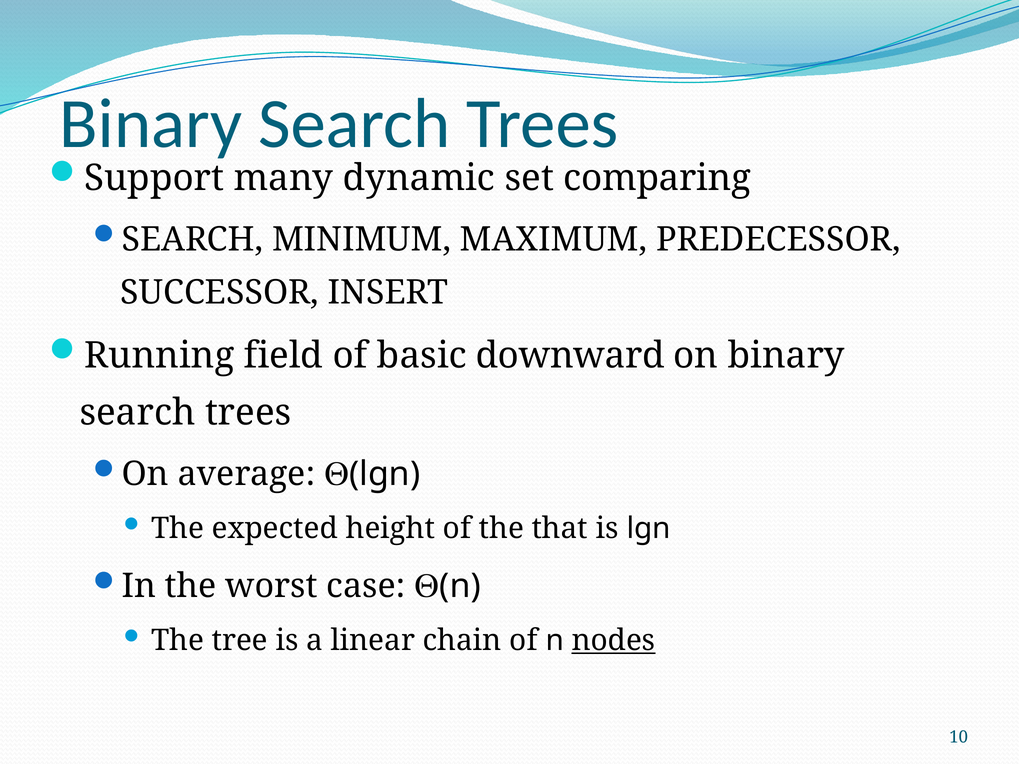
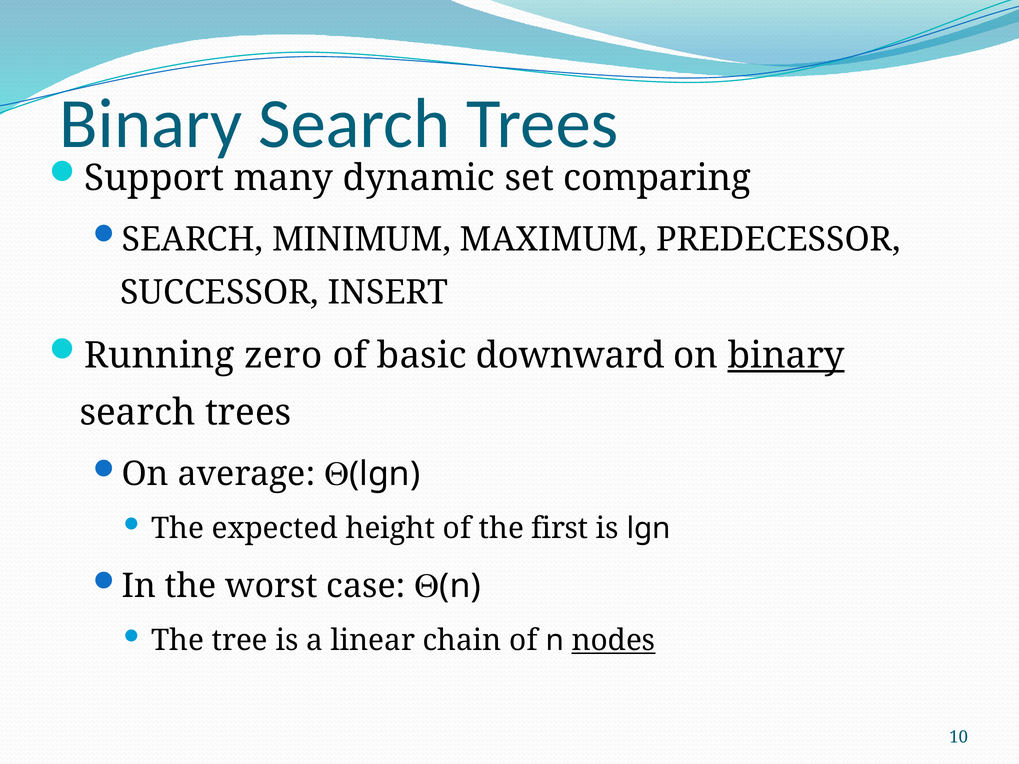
field: field -> zero (283, 356)
binary underline: none -> present (786, 356)
that: that -> first (560, 529)
